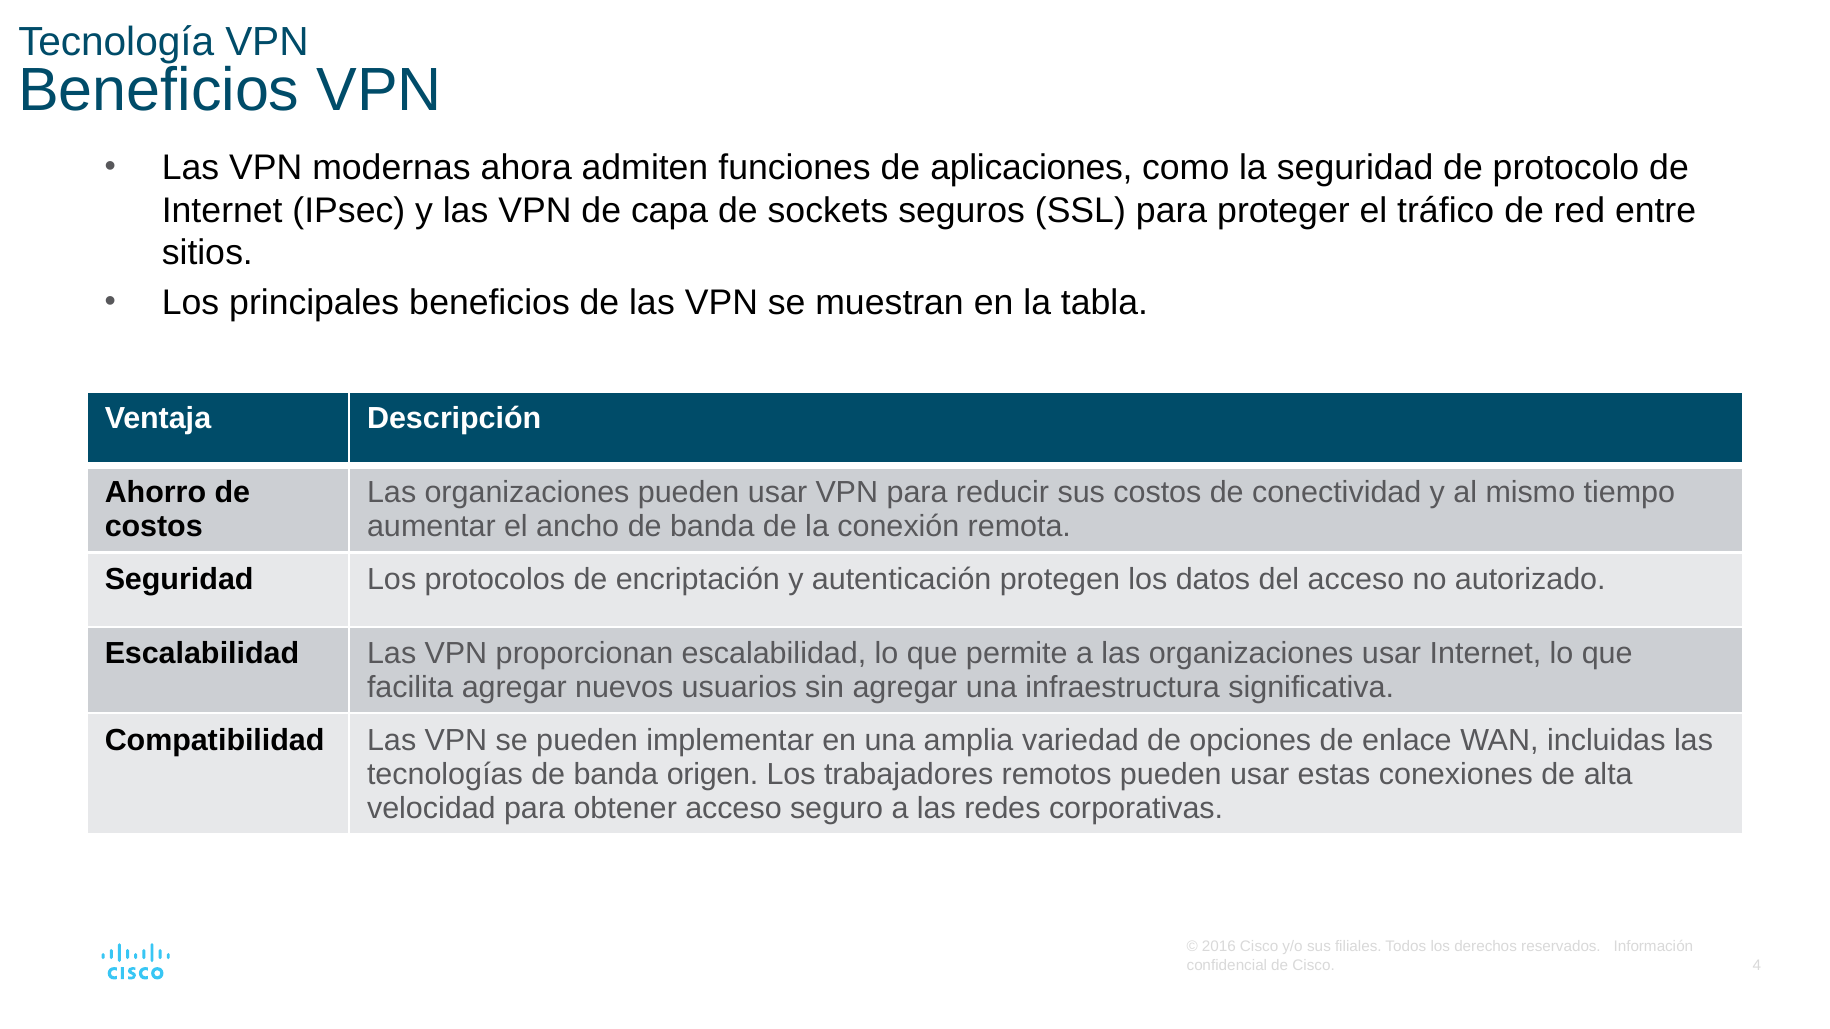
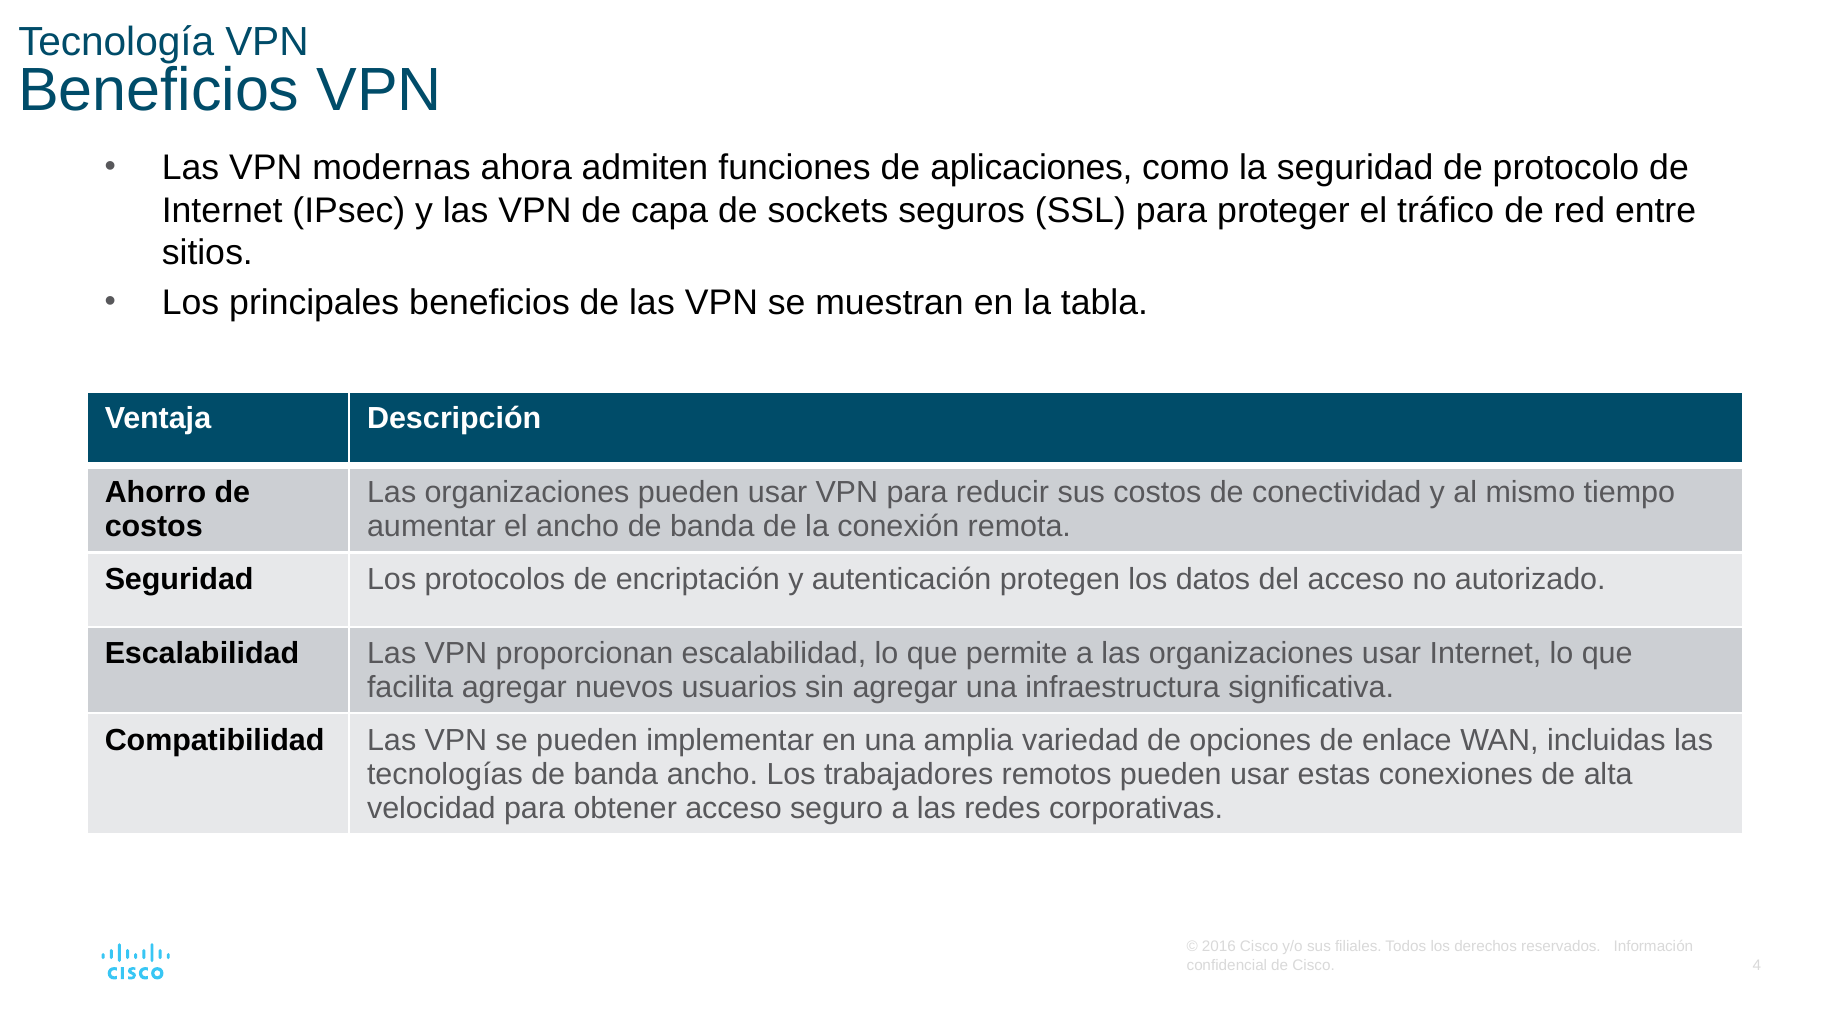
banda origen: origen -> ancho (712, 775)
